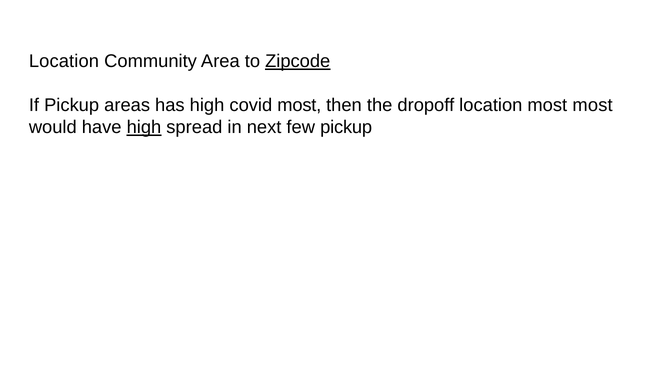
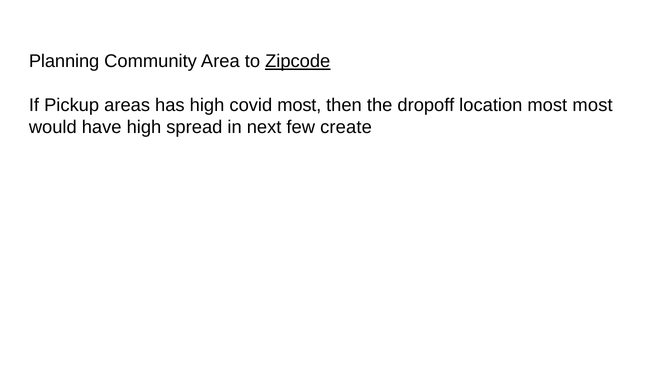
Location: Location -> Planning (64, 61)
high underline: present -> none (144, 127)
few pickup: pickup -> create (346, 127)
